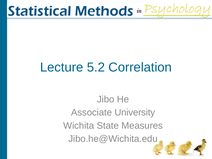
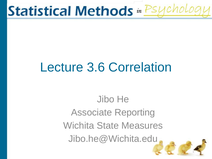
5.2: 5.2 -> 3.6 (96, 67)
University: University -> Reporting (135, 112)
